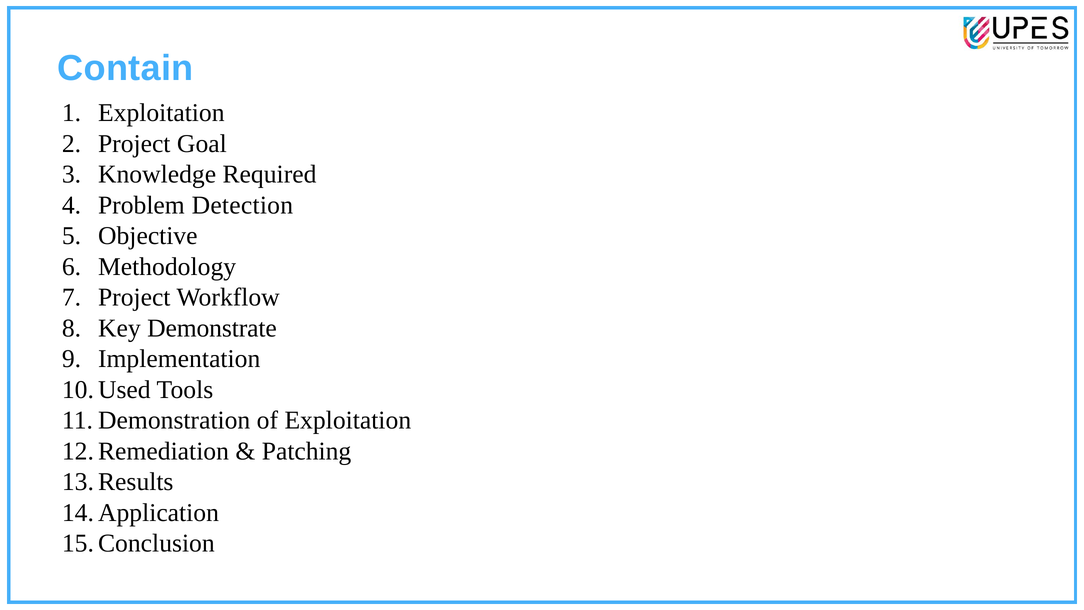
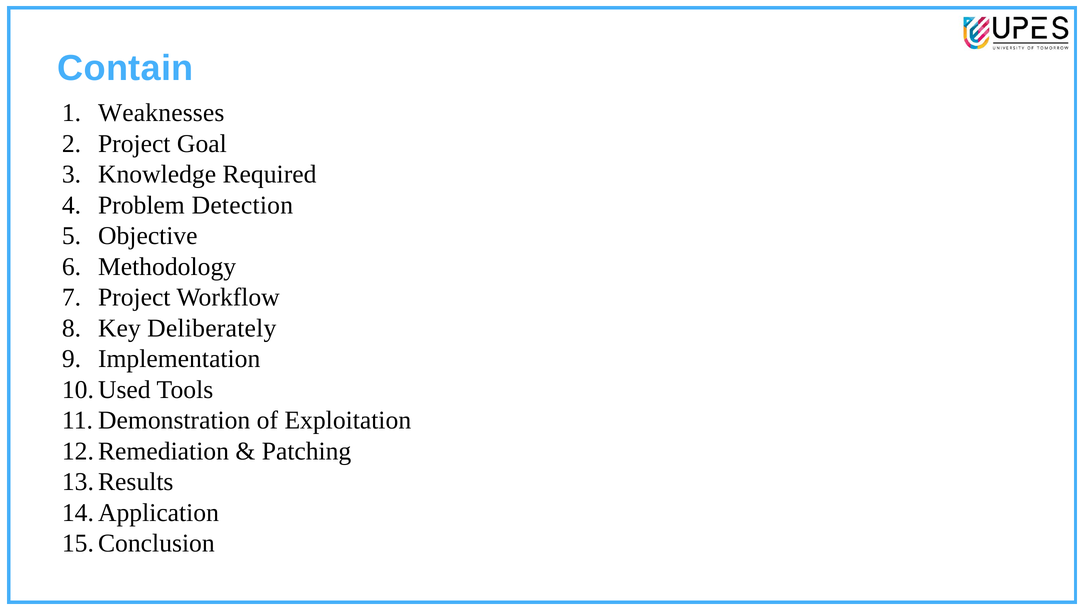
Exploitation: Exploitation -> Weaknesses (161, 113)
Demonstrate: Demonstrate -> Deliberately (212, 328)
